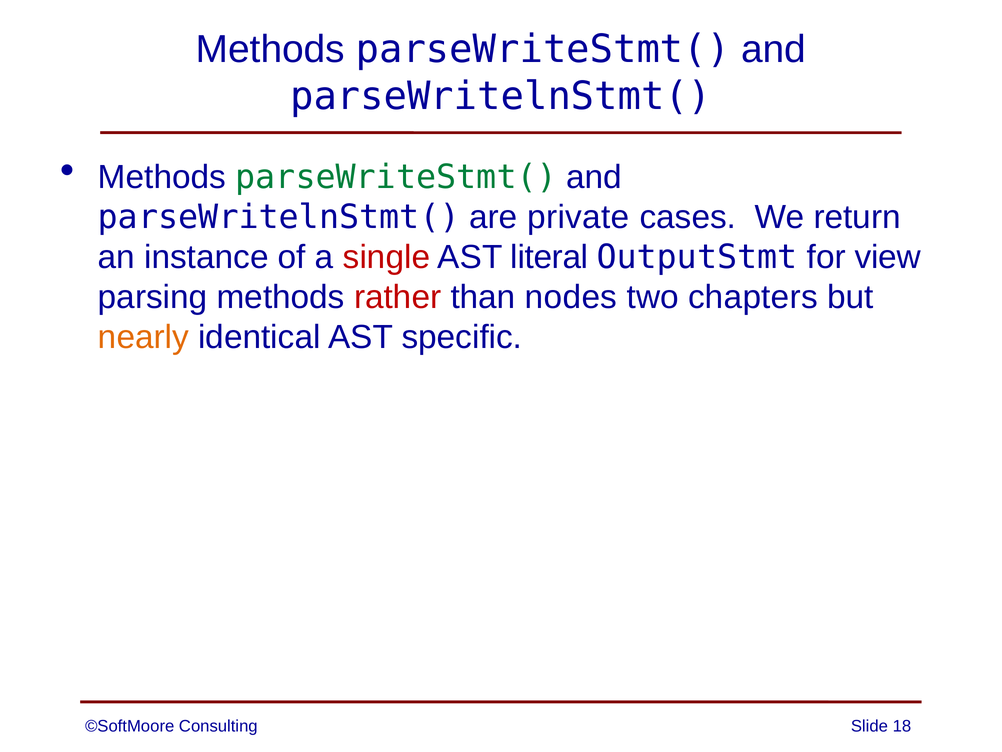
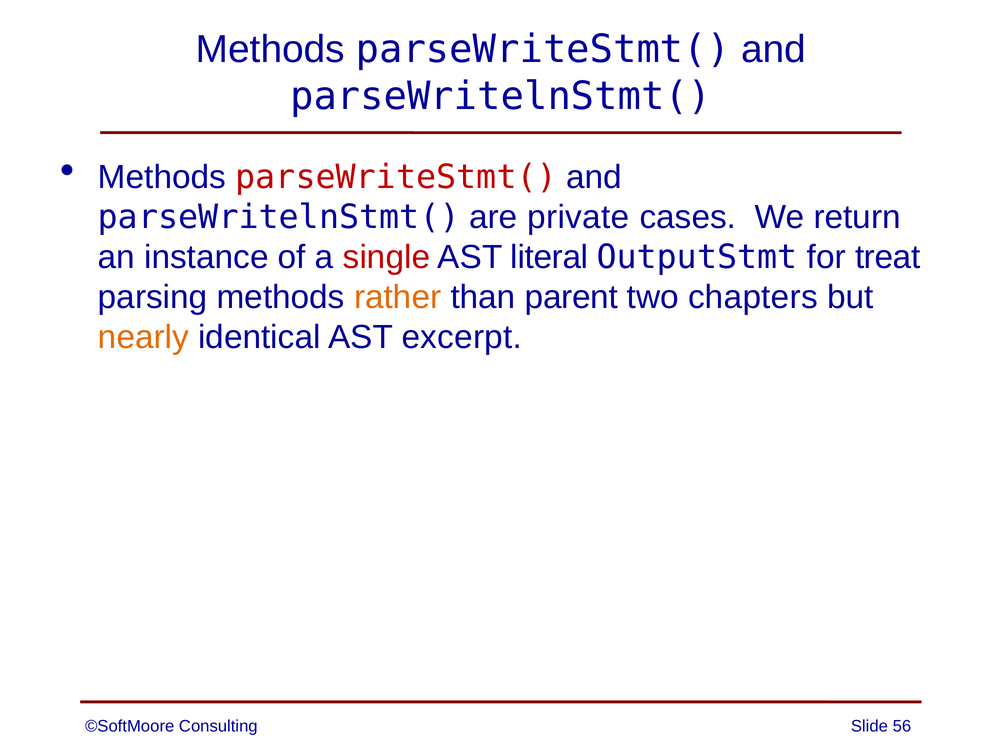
parseWriteStmt( colour: green -> red (396, 177)
view: view -> treat (888, 257)
rather colour: red -> orange (398, 297)
nodes: nodes -> parent (571, 297)
specific: specific -> excerpt (462, 337)
18: 18 -> 56 (902, 726)
